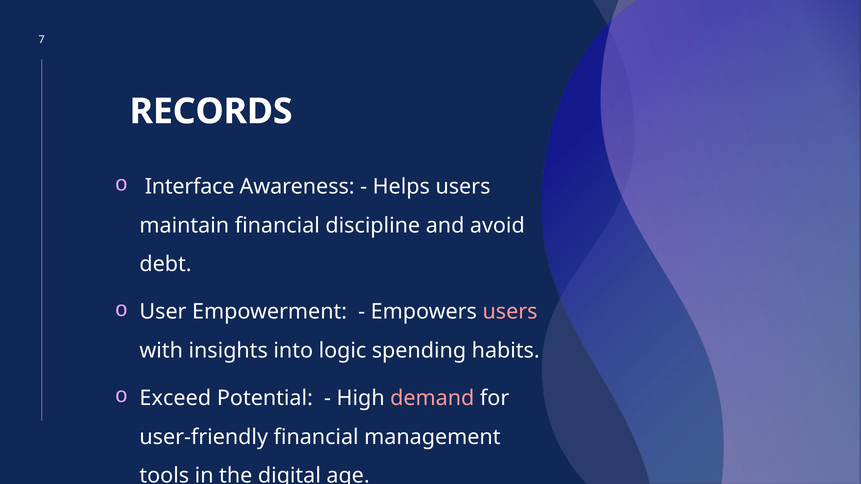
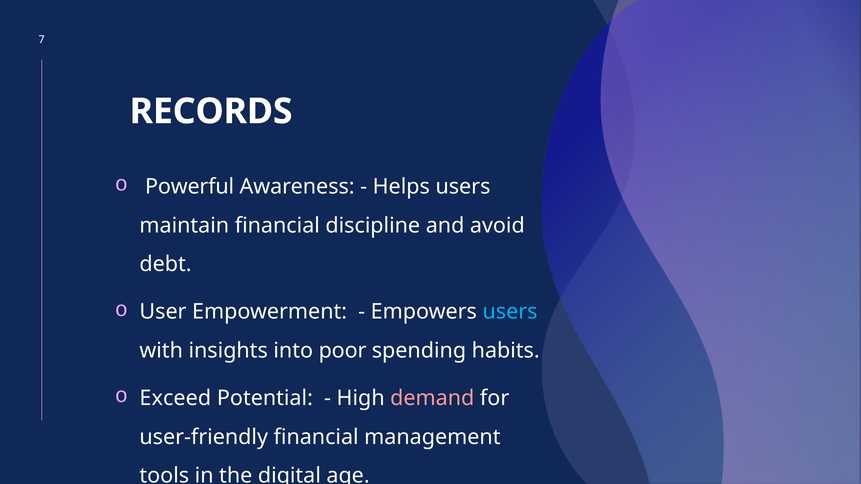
Interface: Interface -> Powerful (190, 187)
users colour: pink -> light blue (510, 312)
logic: logic -> poor (343, 351)
